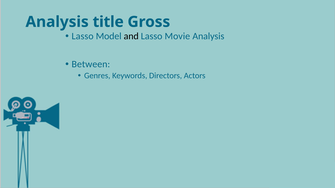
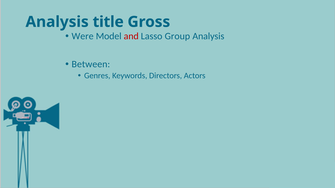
Lasso: Lasso -> Were (83, 36)
and colour: black -> red (131, 36)
Movie: Movie -> Group (177, 36)
